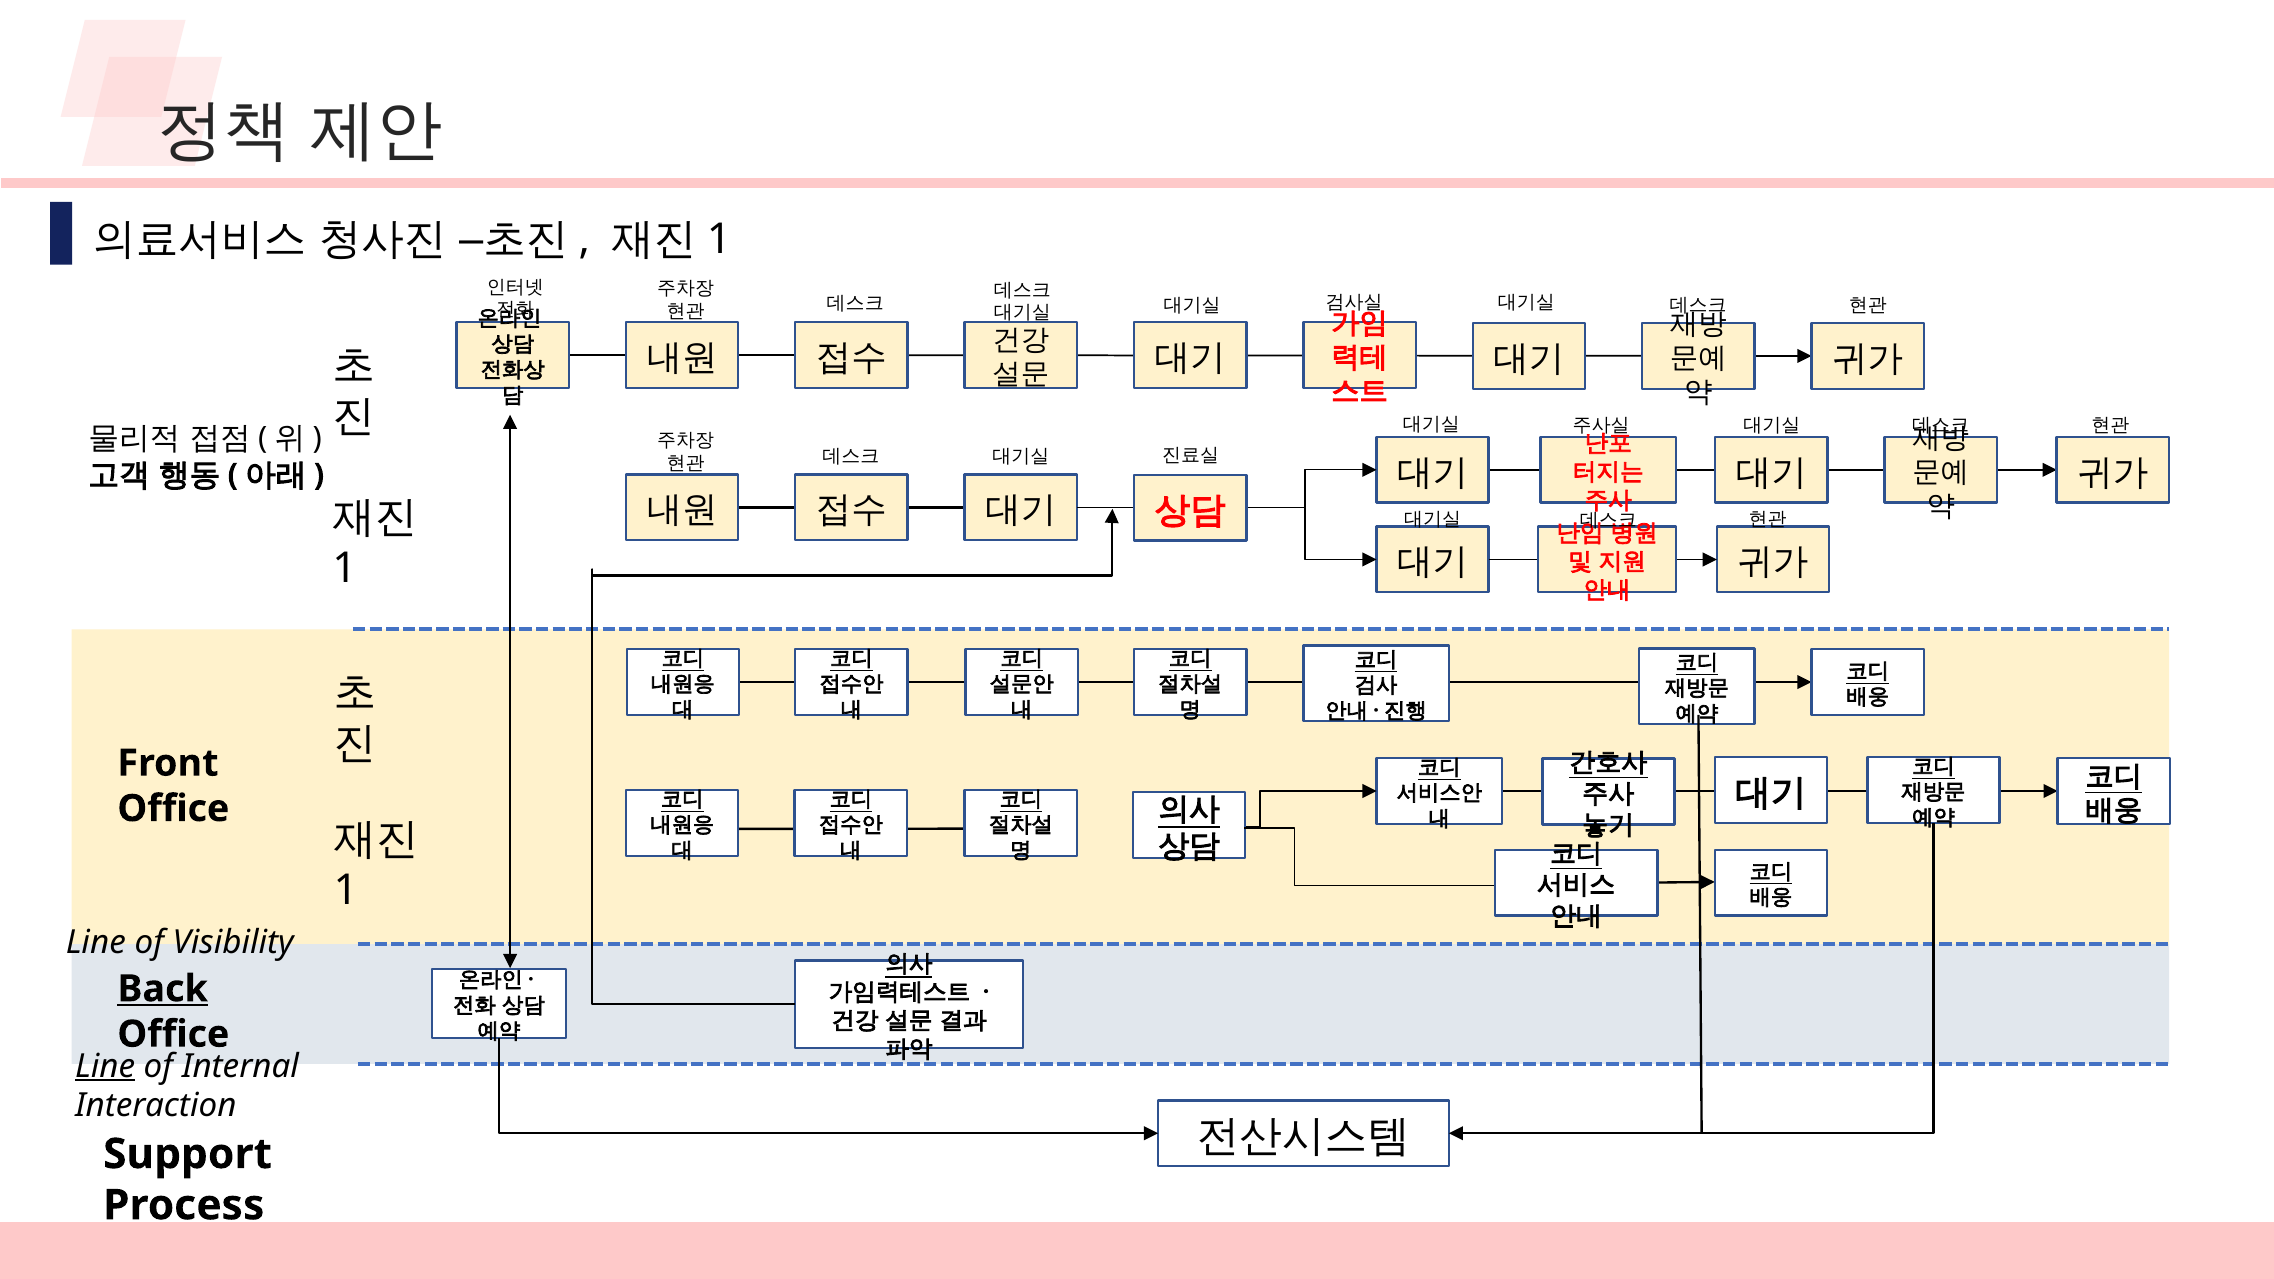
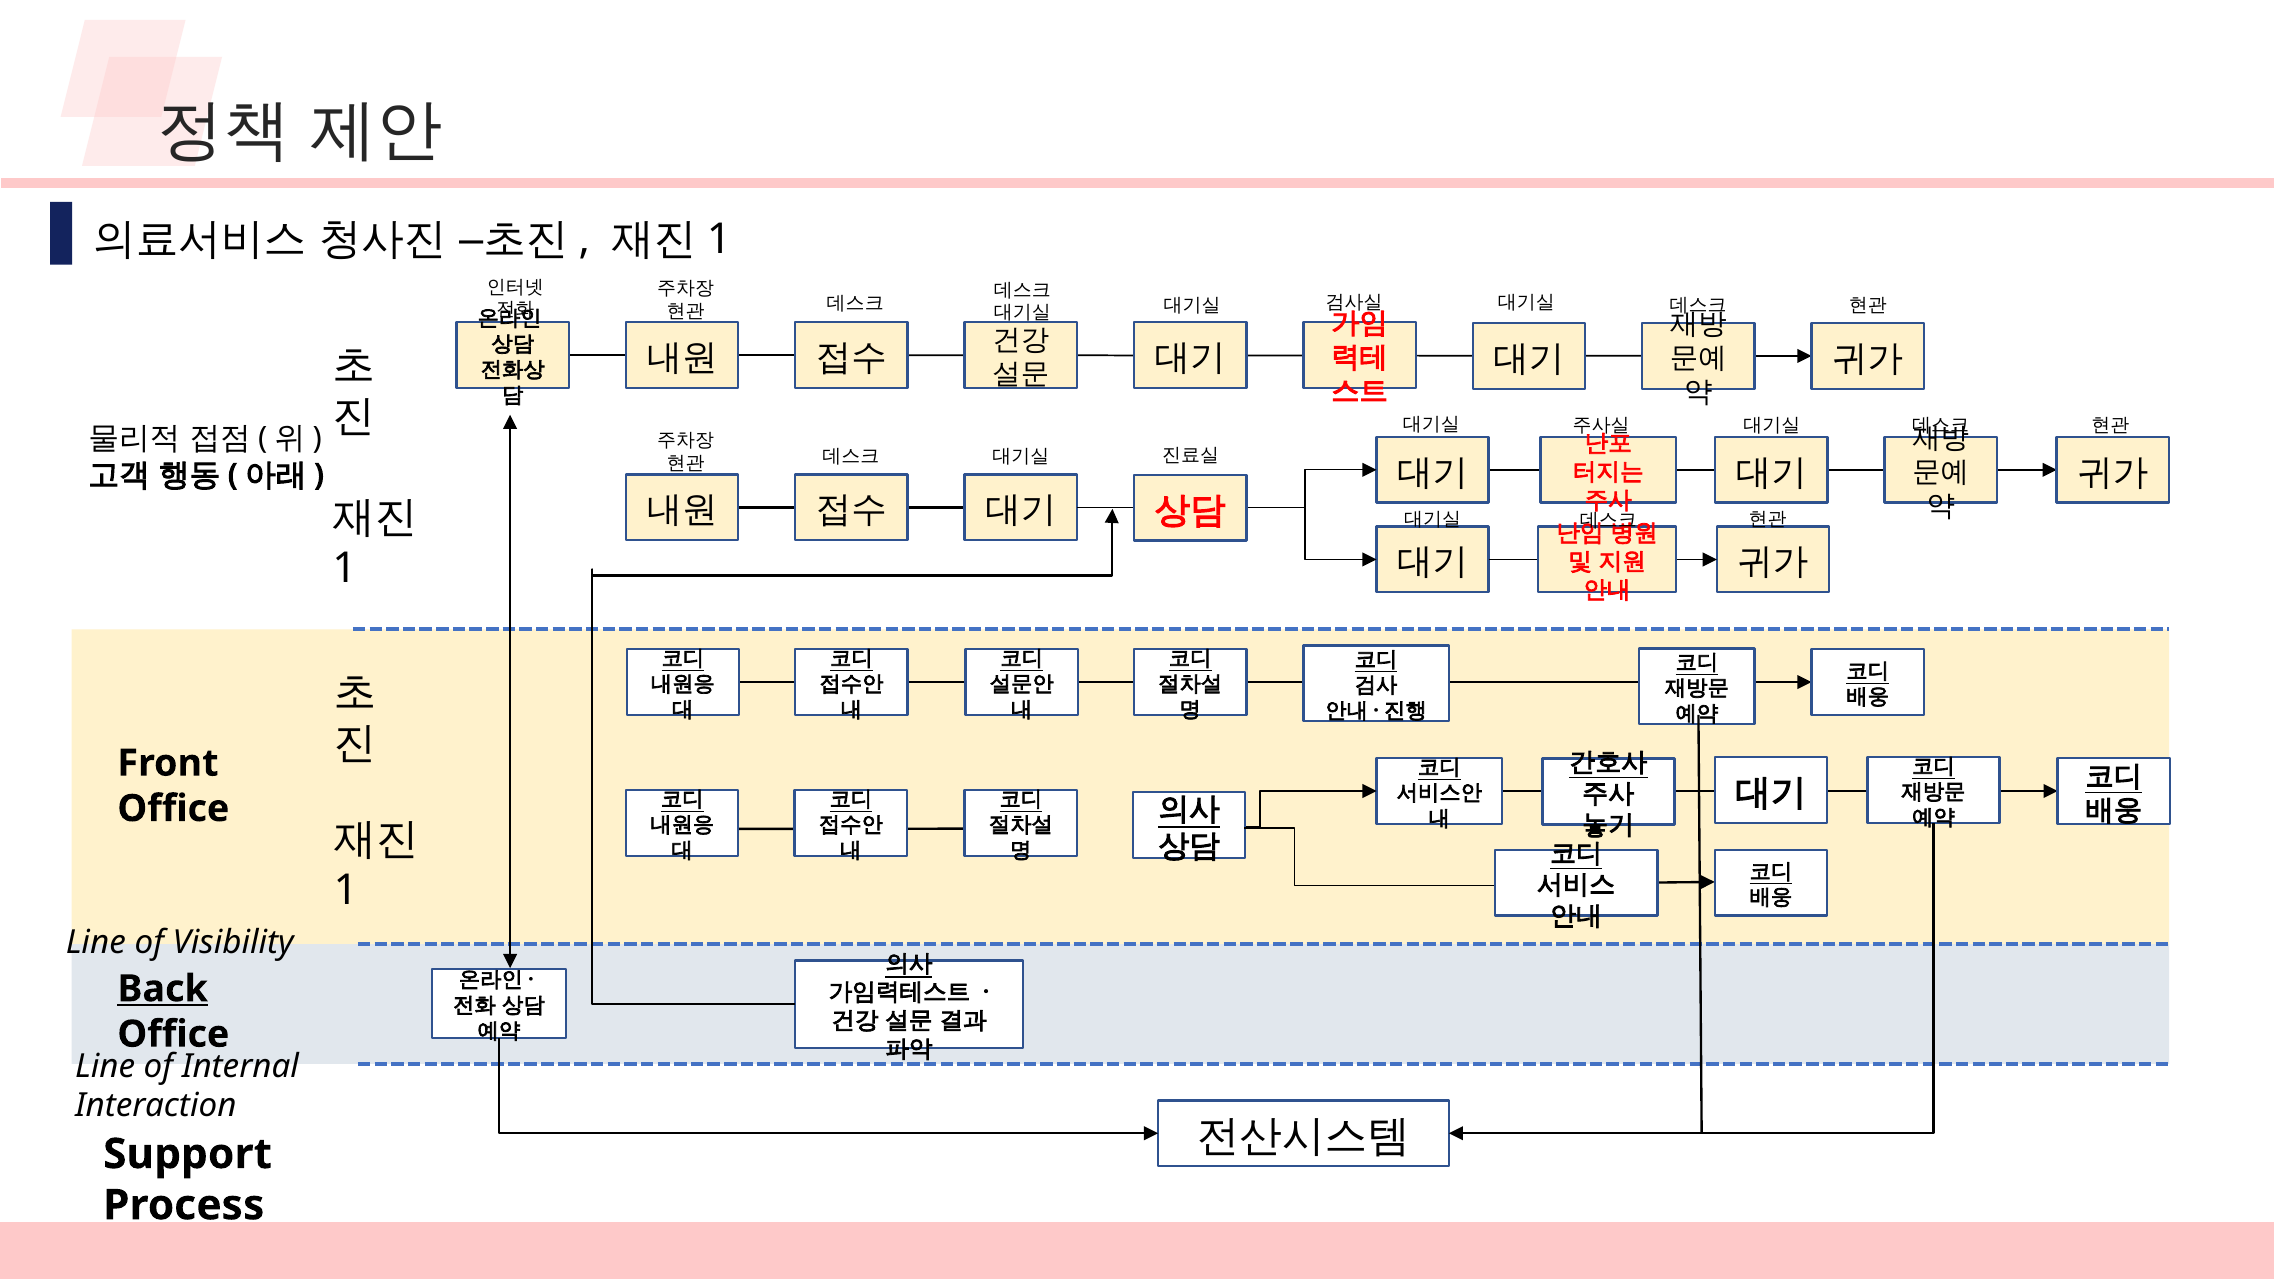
Line underline: present -> none (105, 1066)
